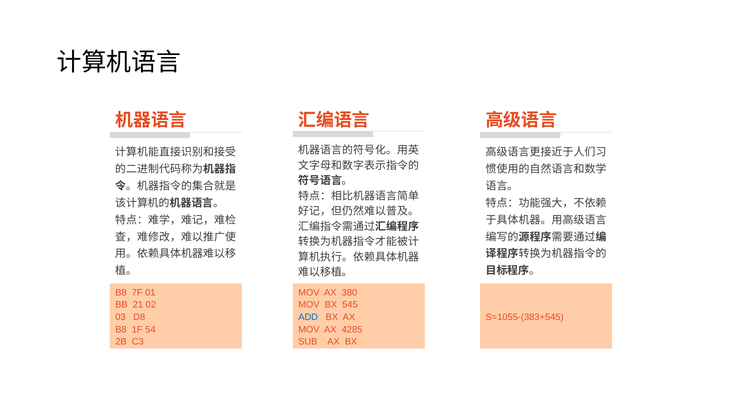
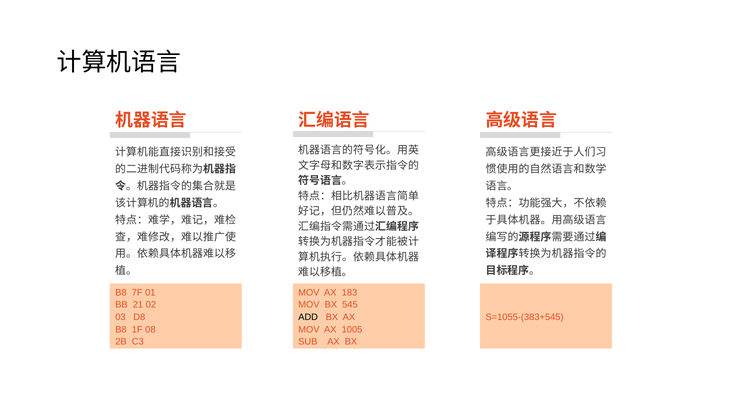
380: 380 -> 183 (349, 293)
ADD colour: blue -> black (308, 317)
54: 54 -> 08 (150, 329)
4285: 4285 -> 1005 (352, 329)
